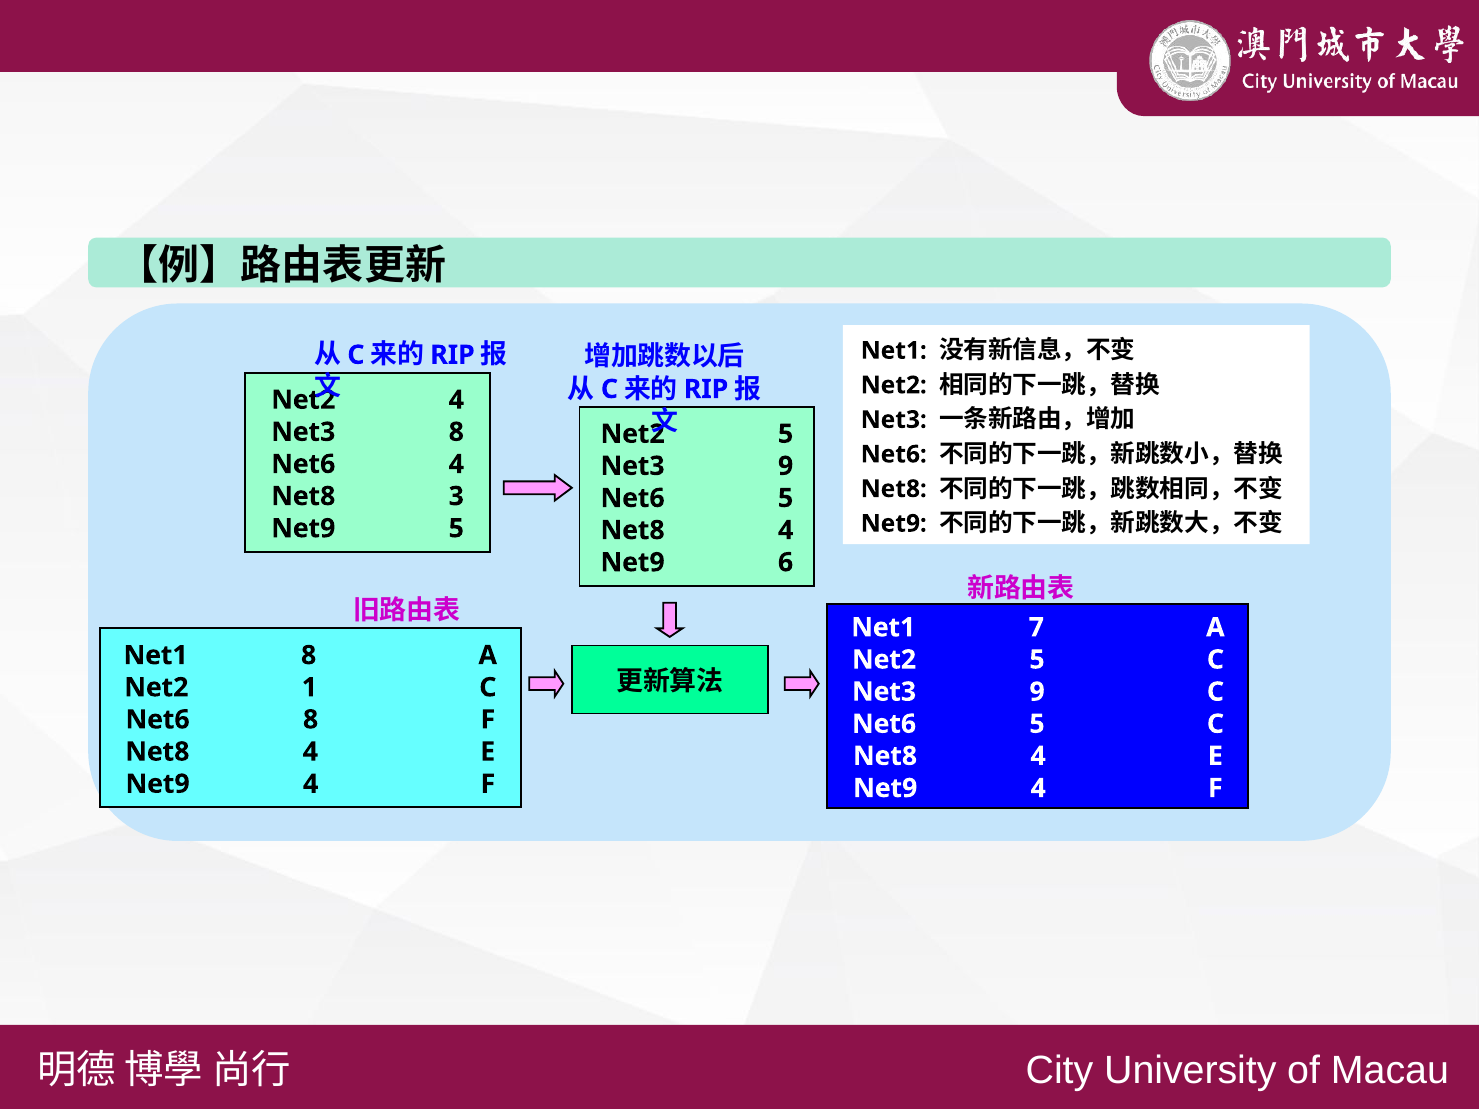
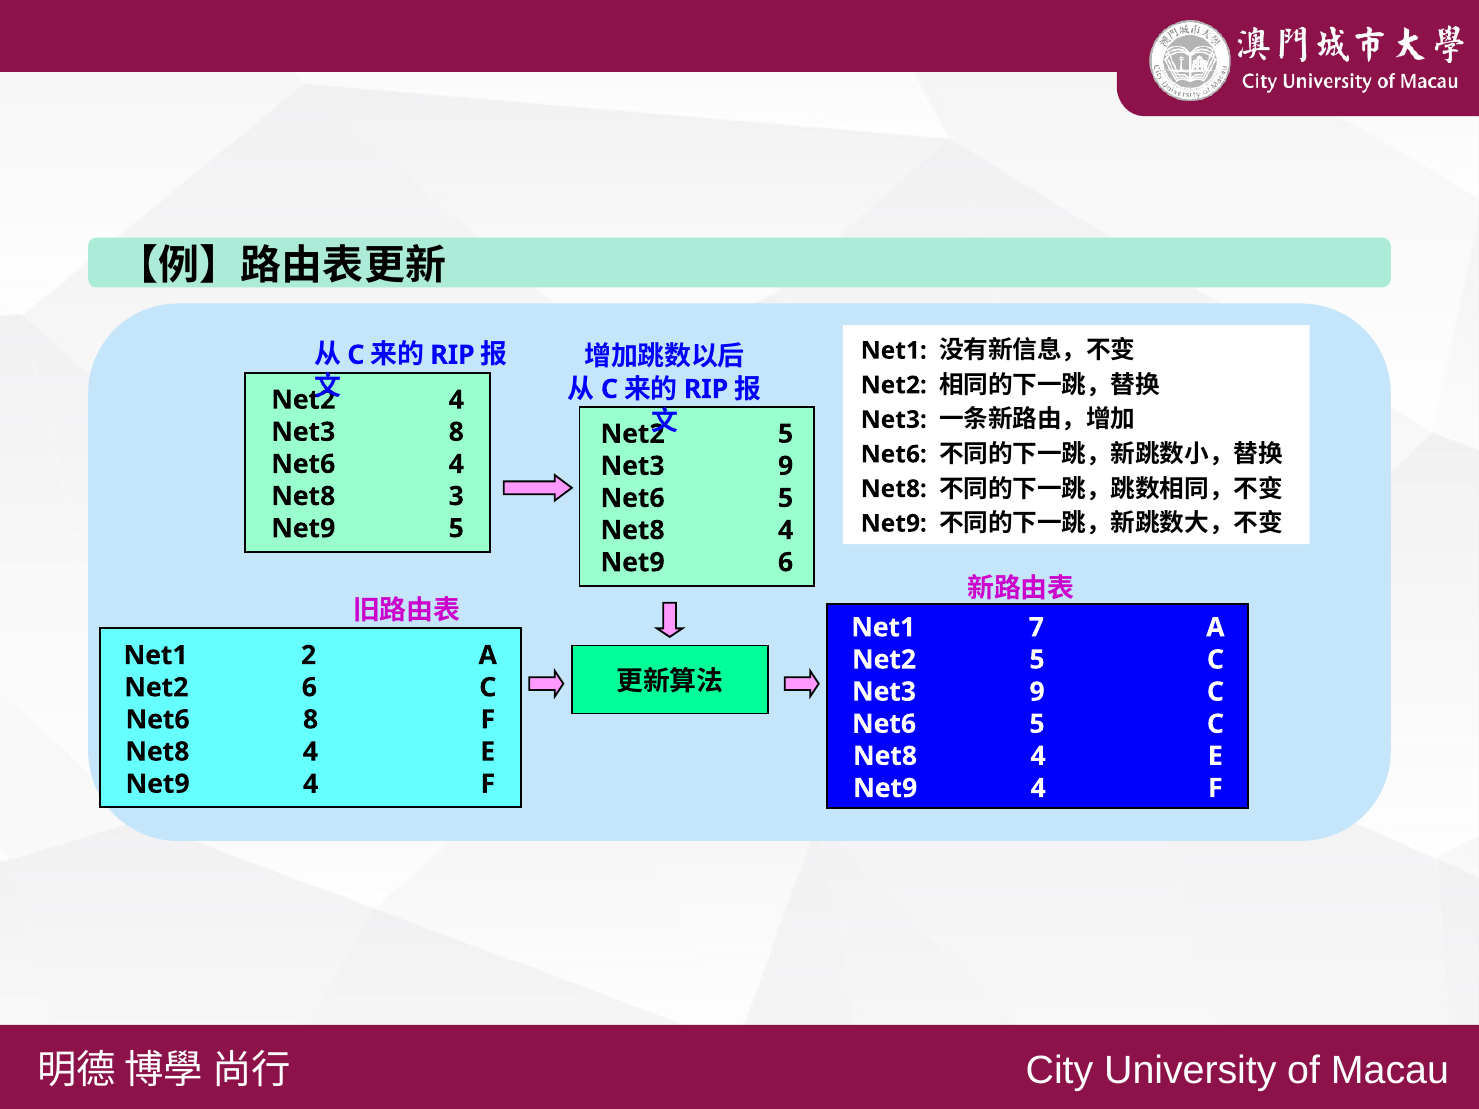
Net1 8: 8 -> 2 (309, 655)
Net2 1: 1 -> 6 (309, 688)
